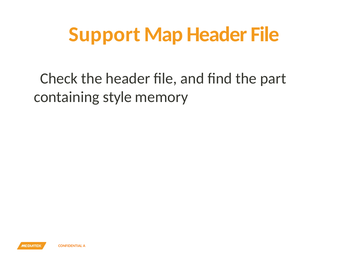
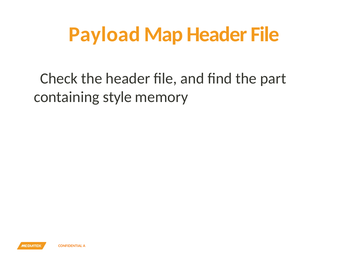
Support: Support -> Payload (105, 34)
